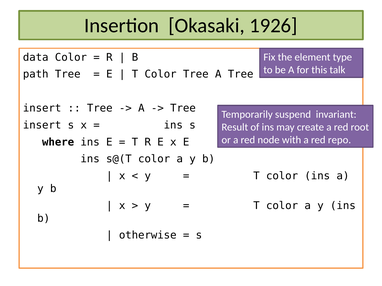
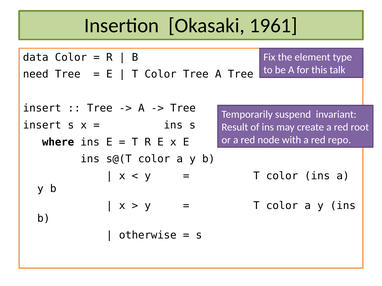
1926: 1926 -> 1961 (273, 26)
path: path -> need (36, 74)
